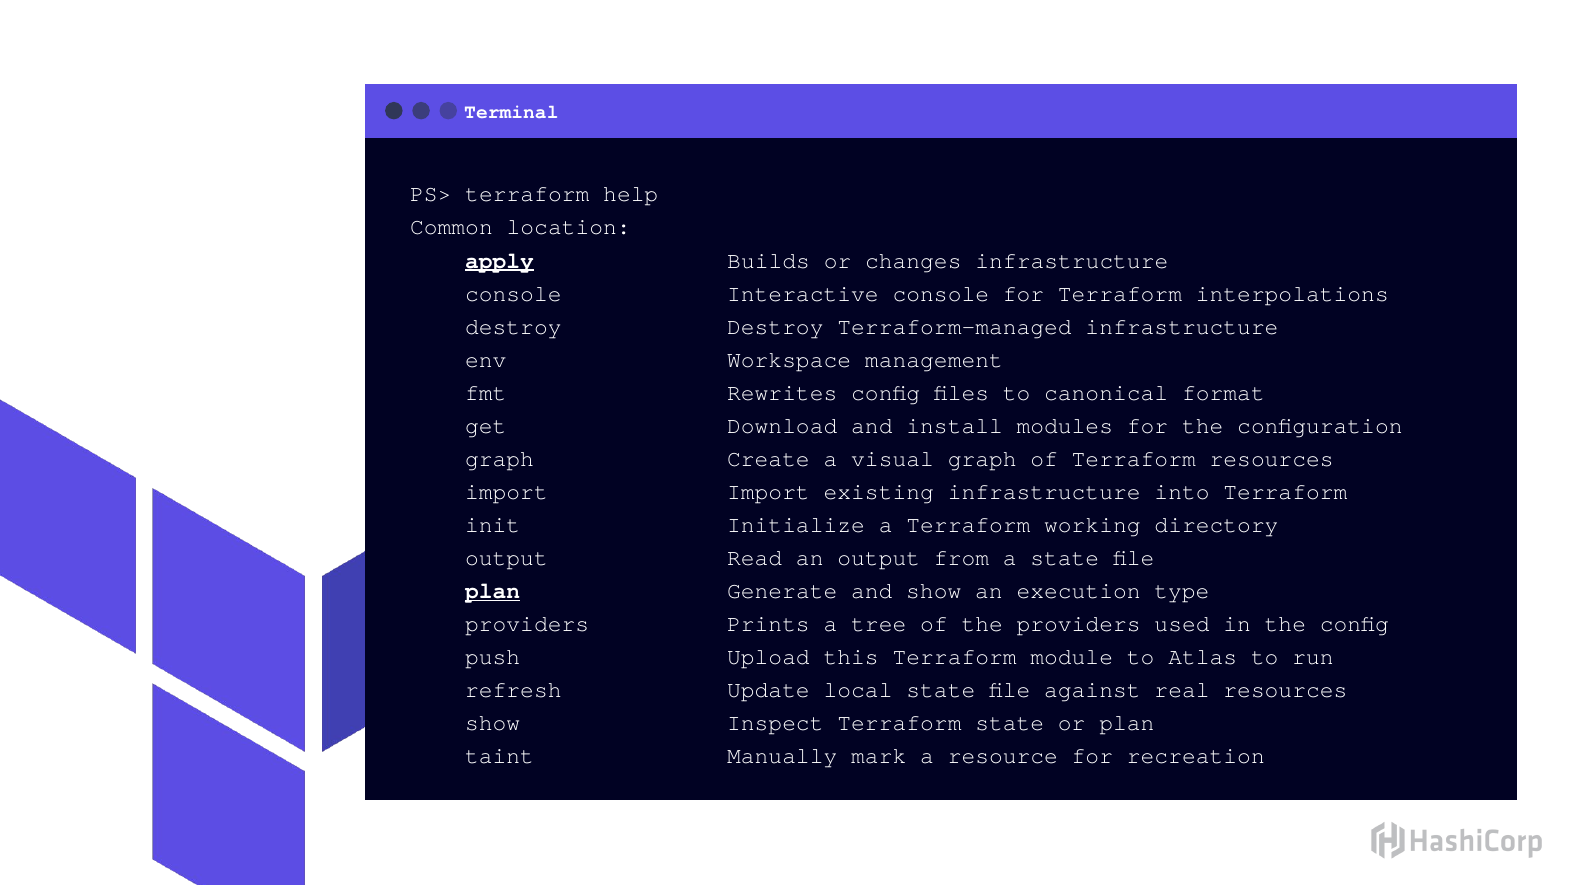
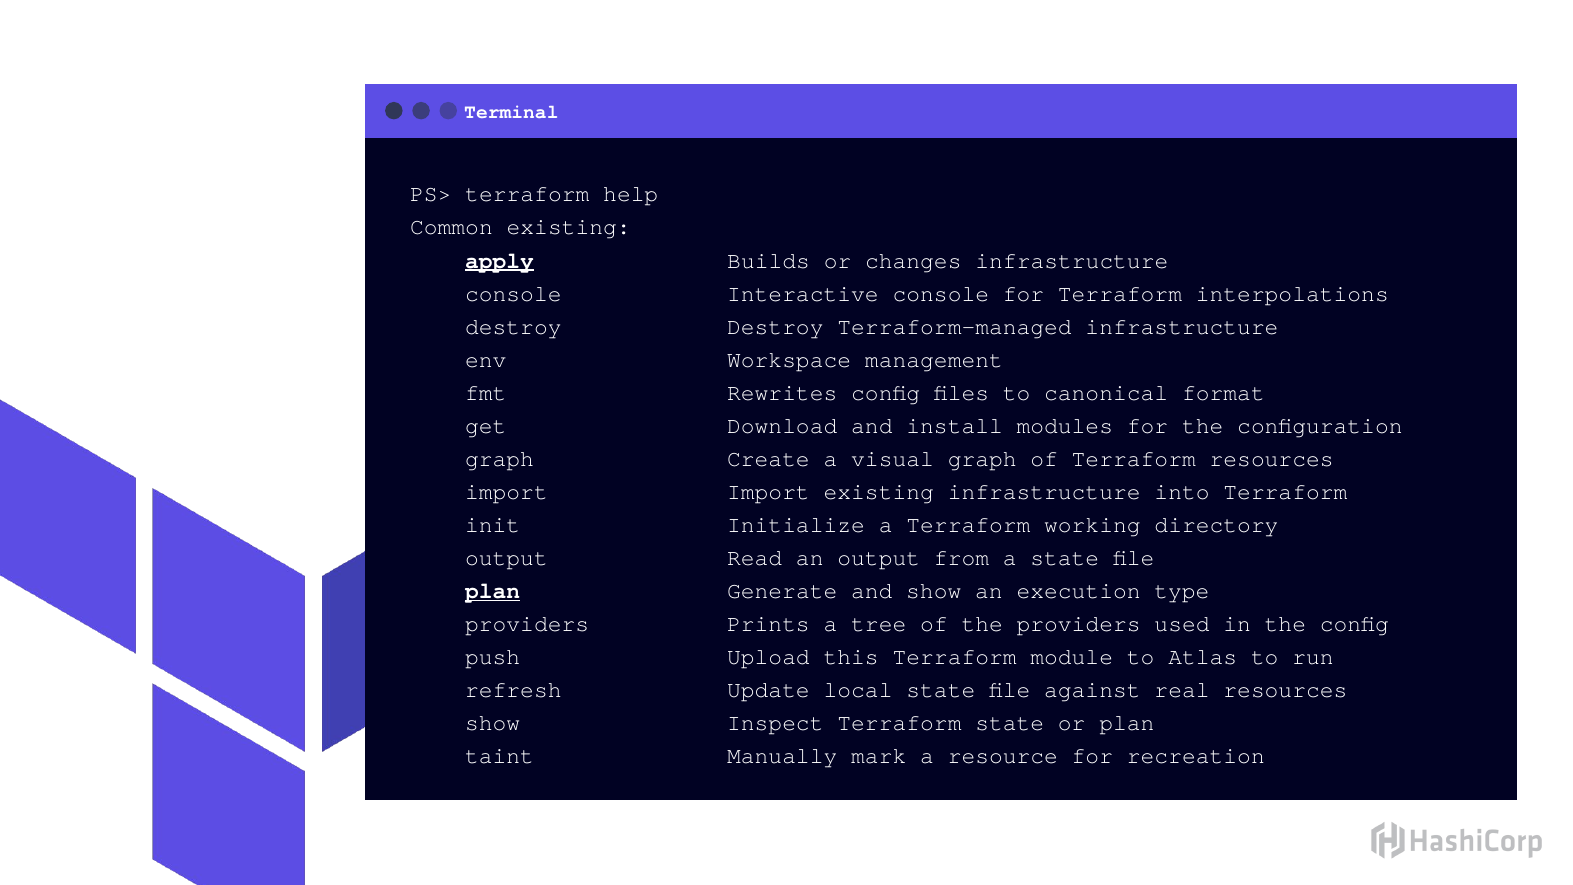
Common location: location -> existing (569, 227)
